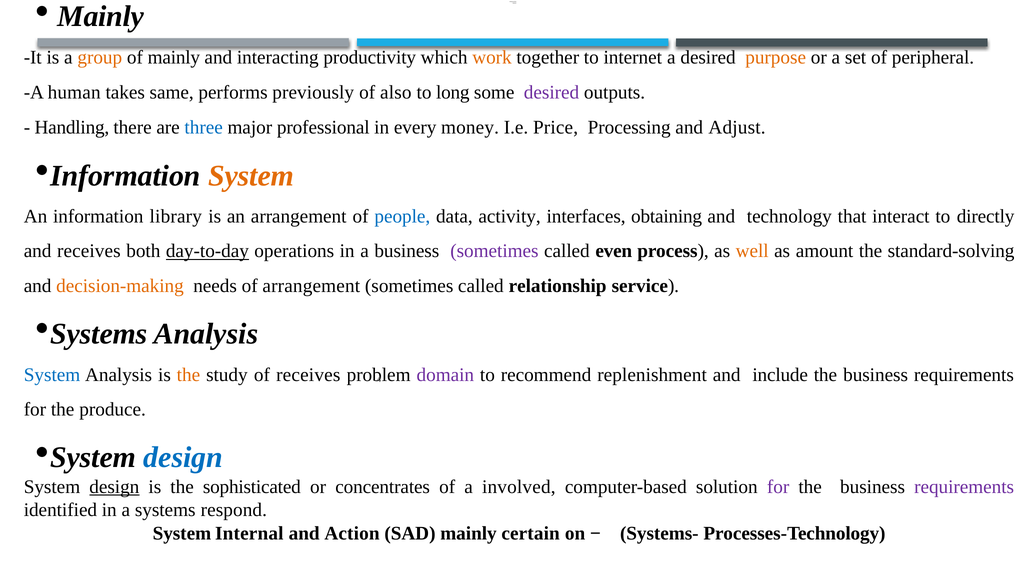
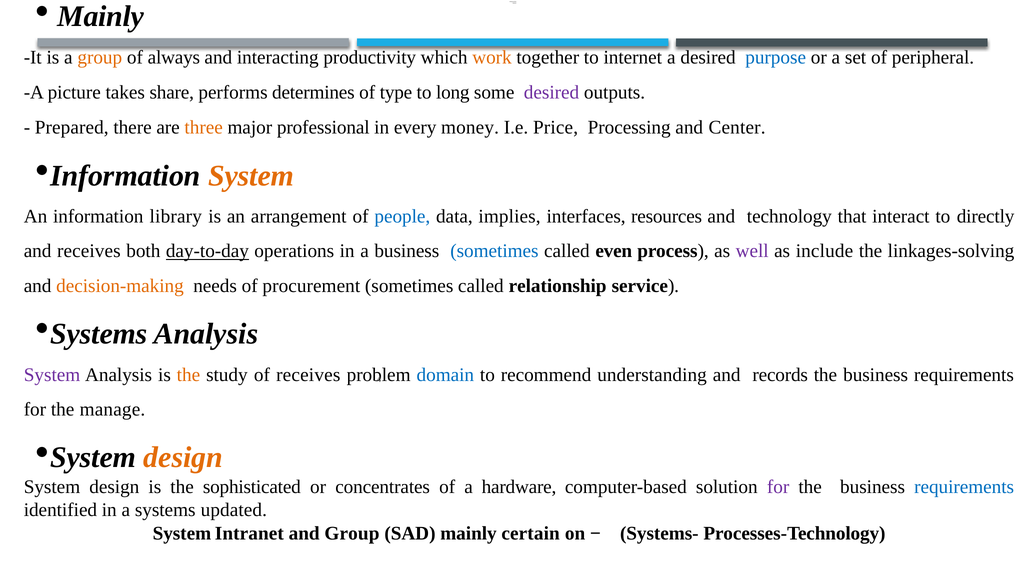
of mainly: mainly -> always (174, 57)
purpose colour: orange -> blue (776, 57)
human: human -> picture (74, 92)
same: same -> share (172, 92)
previously: previously -> determines (313, 92)
also: also -> type (396, 92)
Handling: Handling -> Prepared (72, 127)
three colour: blue -> orange (204, 127)
Adjust: Adjust -> Center (737, 127)
activity: activity -> implies (510, 216)
obtaining: obtaining -> resources (667, 216)
sometimes colour: purple -> blue (494, 251)
well colour: orange -> purple (752, 251)
amount: amount -> include (824, 251)
standard-solving: standard-solving -> linkages-solving (951, 251)
of arrangement: arrangement -> procurement (311, 286)
System colour: blue -> purple (52, 374)
domain colour: purple -> blue (445, 374)
replenishment: replenishment -> understanding (652, 374)
include: include -> records (780, 374)
produce: produce -> manage (112, 409)
design colour: blue -> orange (183, 457)
design underline: present -> none (114, 486)
involved: involved -> hardware (519, 486)
requirements colour: purple -> blue (964, 486)
respond: respond -> updated (234, 509)
Internal: Internal -> Intranet (249, 533)
and Action: Action -> Group (352, 533)
